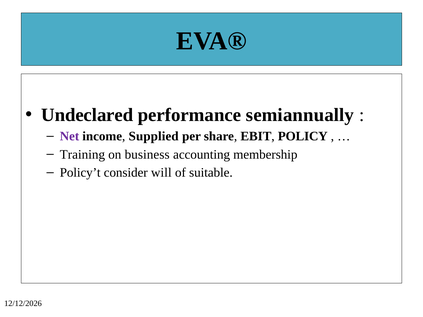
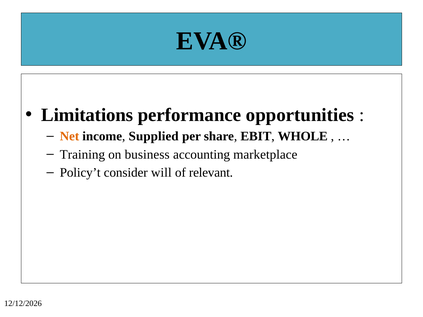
Undeclared: Undeclared -> Limitations (87, 115)
semiannually: semiannually -> opportunities (300, 115)
Net colour: purple -> orange (69, 136)
POLICY: POLICY -> WHOLE (303, 136)
membership: membership -> marketplace (265, 155)
suitable: suitable -> relevant (211, 173)
